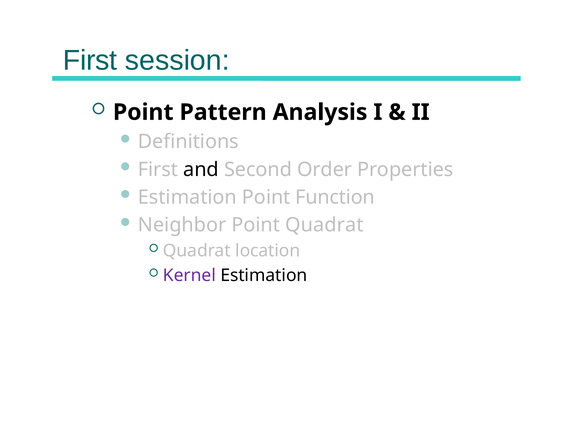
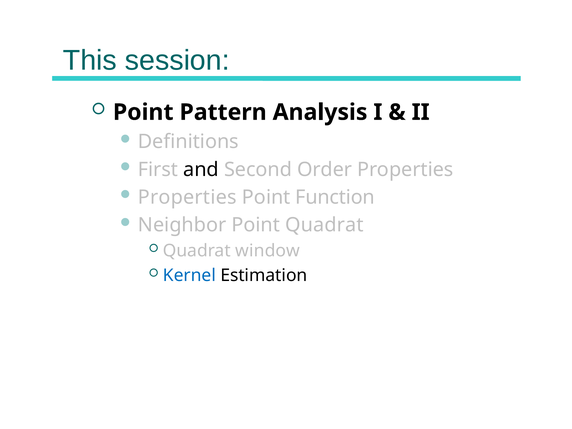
First: First -> This (90, 61)
Estimation: Estimation -> Properties (187, 197)
location: location -> window (268, 251)
Kernel colour: purple -> blue (189, 275)
